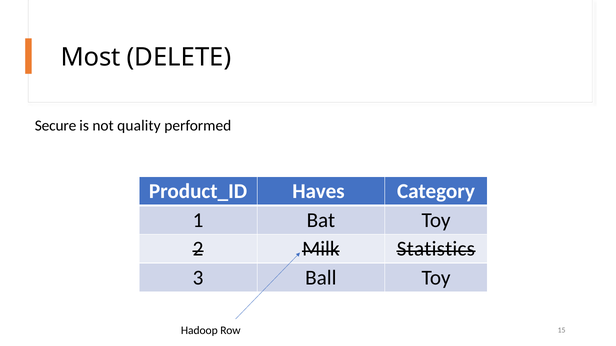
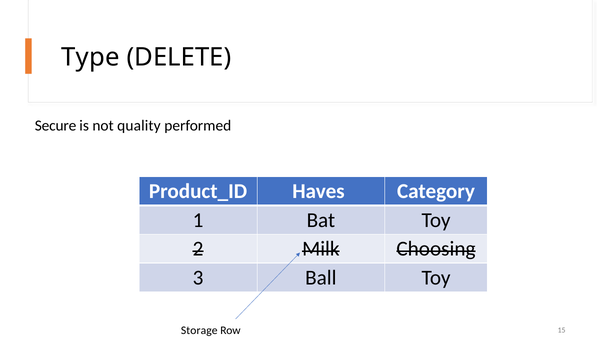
Most: Most -> Type (90, 57)
Statistics: Statistics -> Choosing (436, 249)
Hadoop: Hadoop -> Storage (199, 331)
